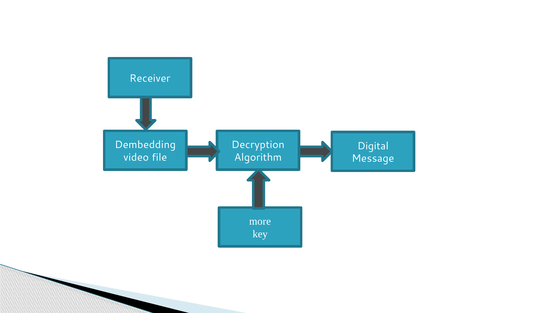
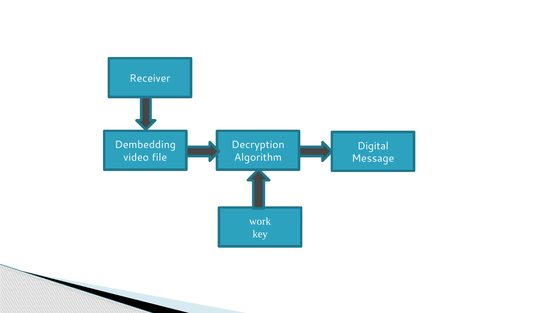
more: more -> work (260, 222)
